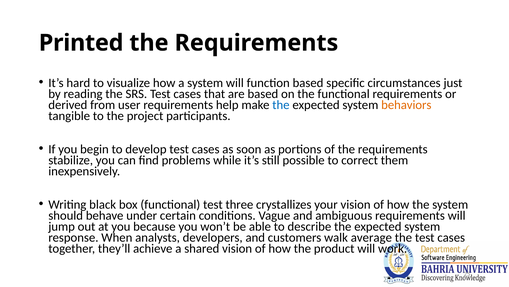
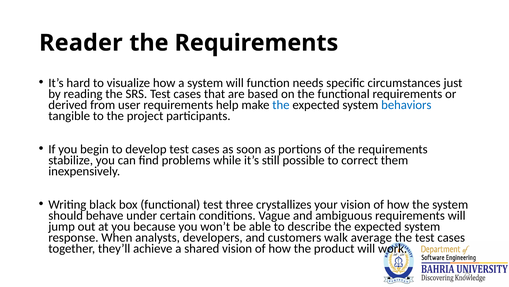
Printed: Printed -> Reader (81, 43)
function based: based -> needs (308, 83)
behaviors colour: orange -> blue (406, 105)
